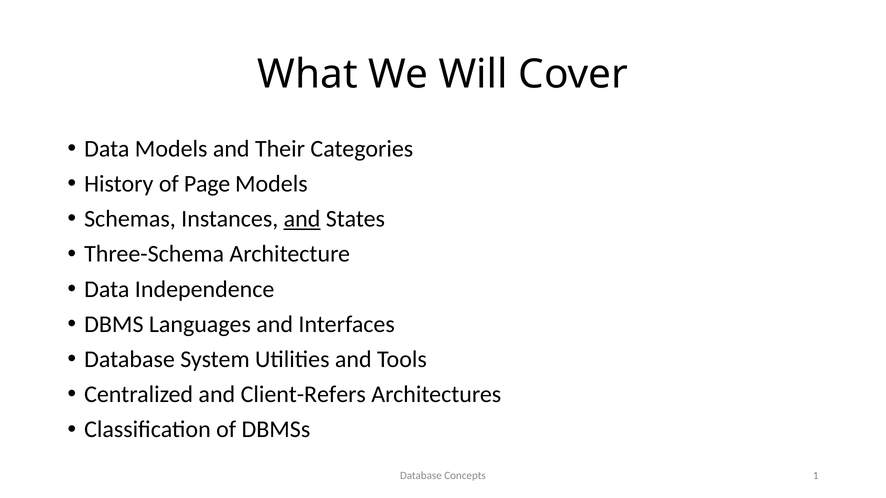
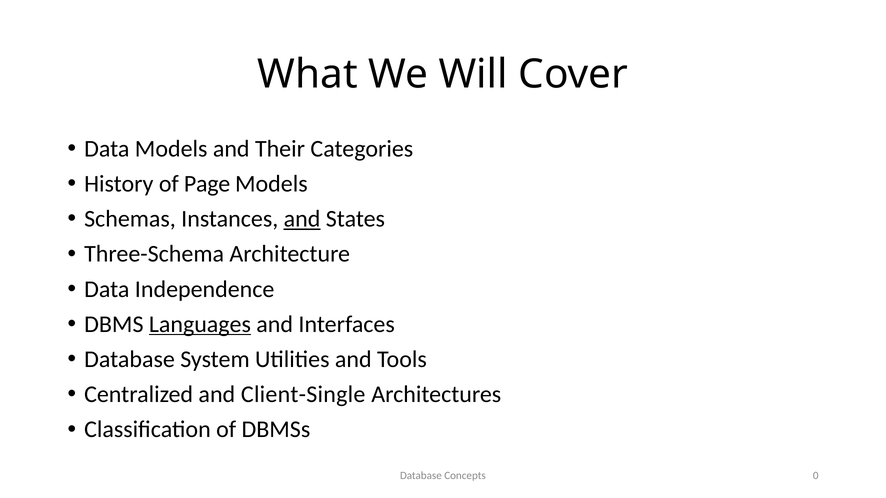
Languages underline: none -> present (200, 324)
Client-Refers: Client-Refers -> Client-Single (303, 395)
1: 1 -> 0 (816, 476)
